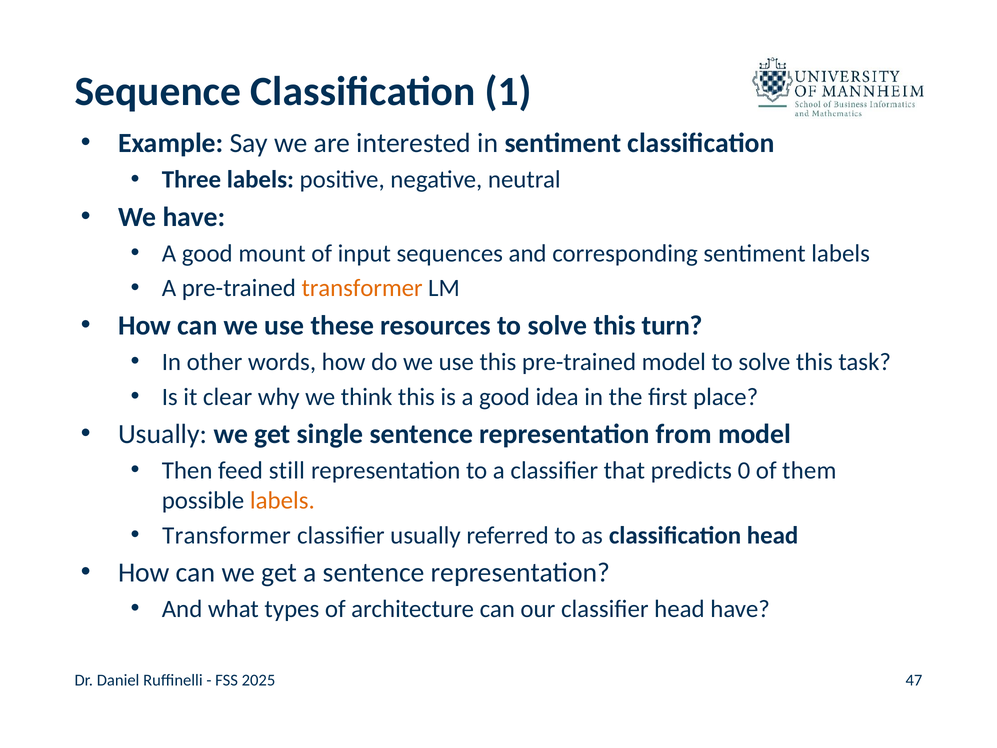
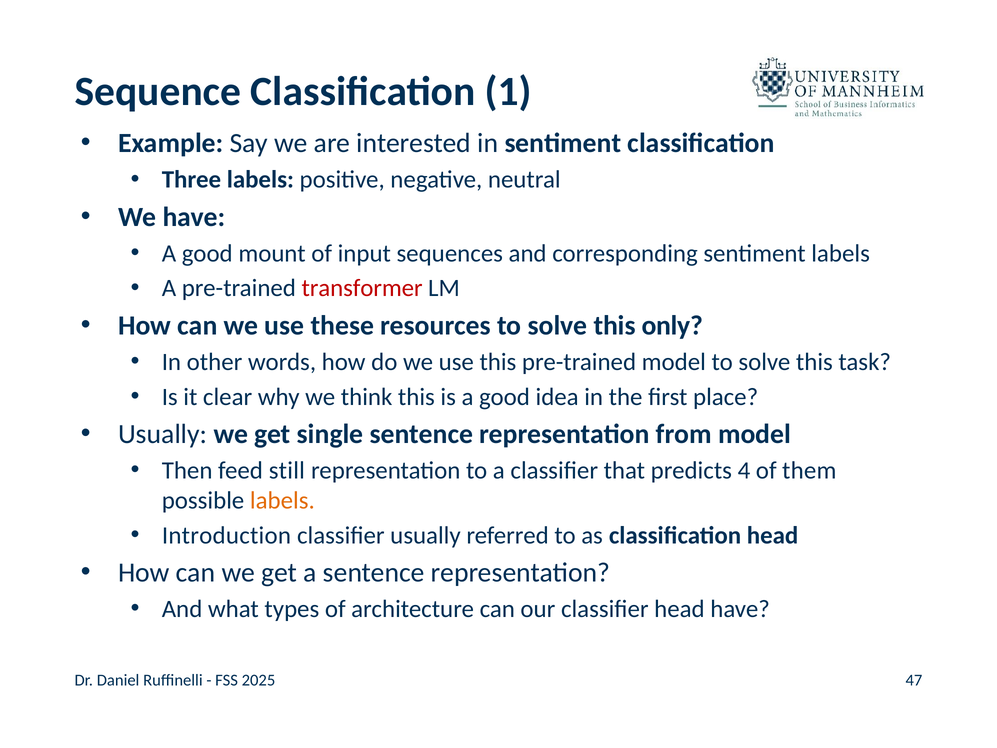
transformer colour: orange -> red (362, 288)
turn: turn -> only (672, 325)
0: 0 -> 4 (744, 470)
Transformer: Transformer -> Introduction (226, 535)
